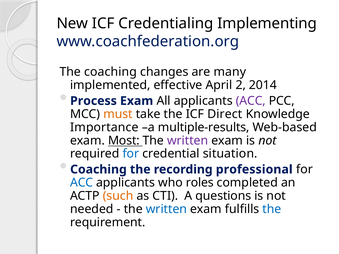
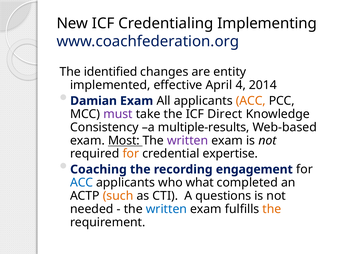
The coaching: coaching -> identified (111, 72)
many: many -> entity (230, 72)
2: 2 -> 4 (241, 85)
Process: Process -> Damian (94, 101)
ACC colour: purple -> orange (251, 101)
must colour: orange -> purple (118, 114)
Importance: Importance -> Consistency (104, 127)
for colour: blue -> orange (131, 154)
situation: situation -> expertise (230, 154)
professional: professional -> engagement (254, 170)
roles: roles -> what (200, 183)
the colour: blue -> orange (272, 209)
